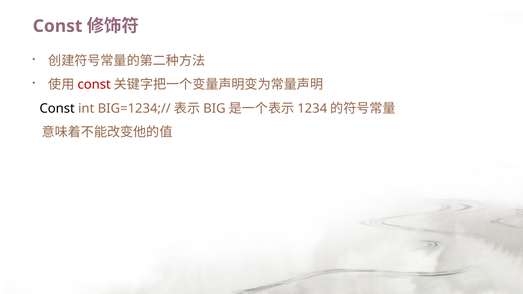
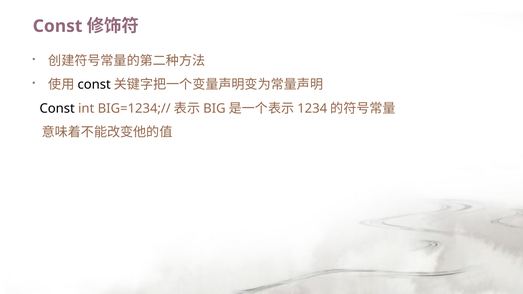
const colour: red -> black (94, 85)
